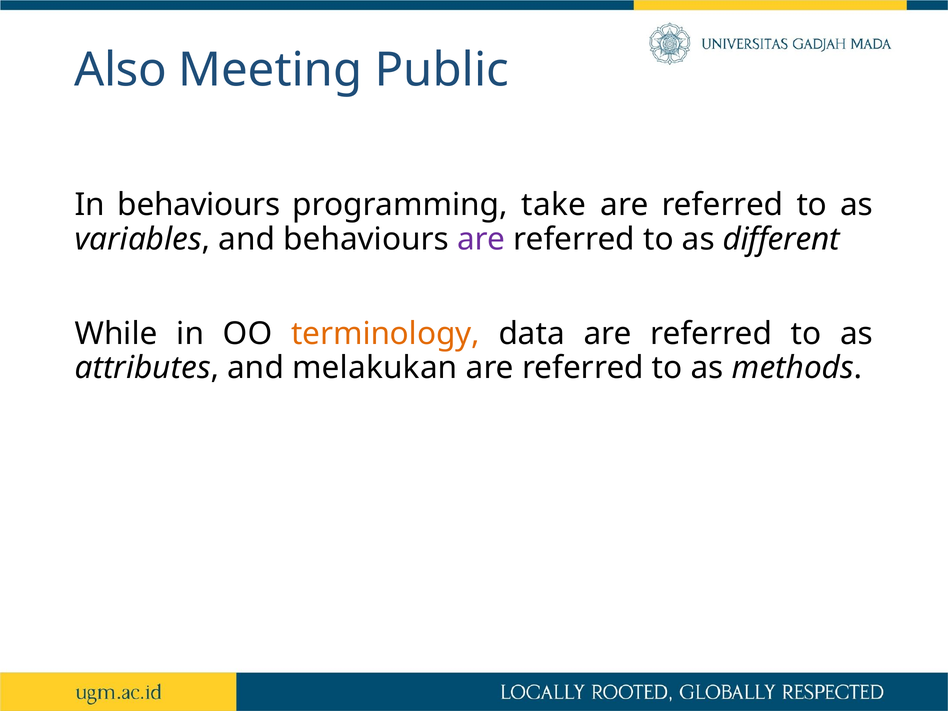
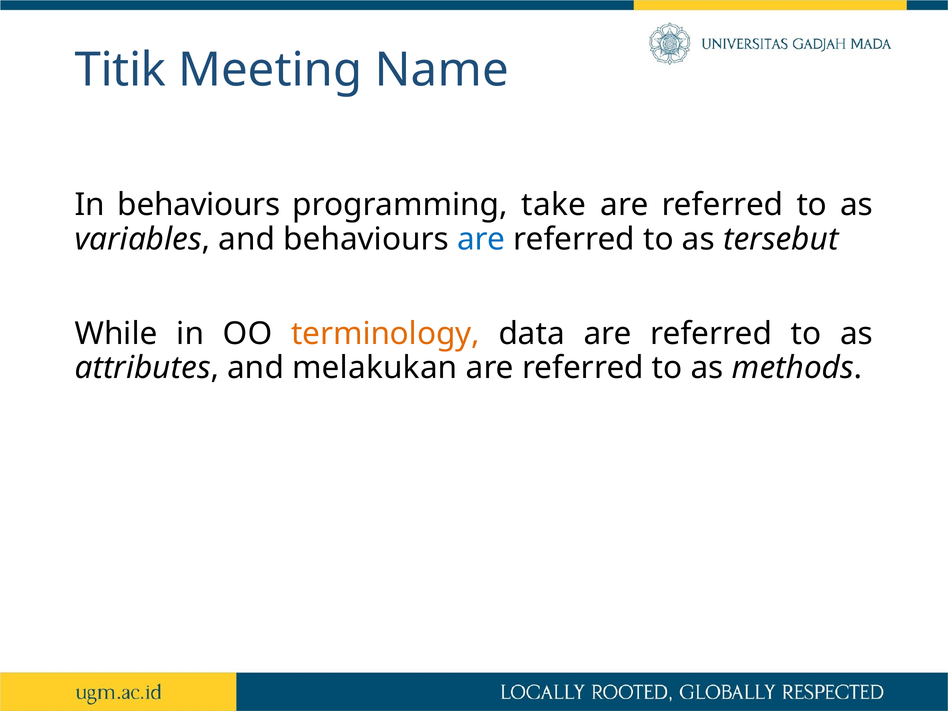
Also: Also -> Titik (120, 70)
Public: Public -> Name (442, 70)
are colour: purple -> blue (481, 239)
different: different -> tersebut (781, 239)
